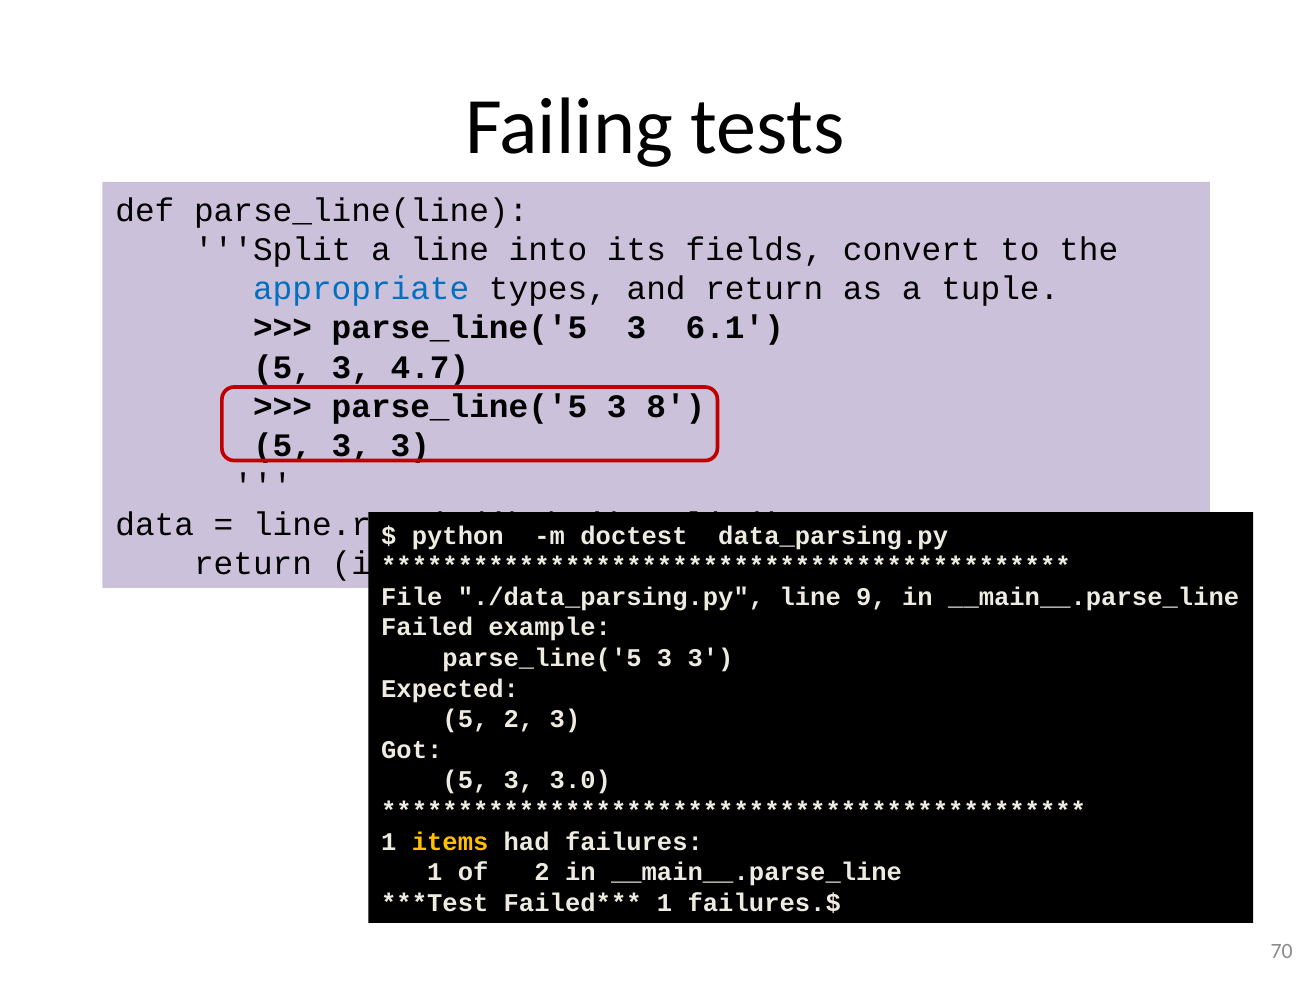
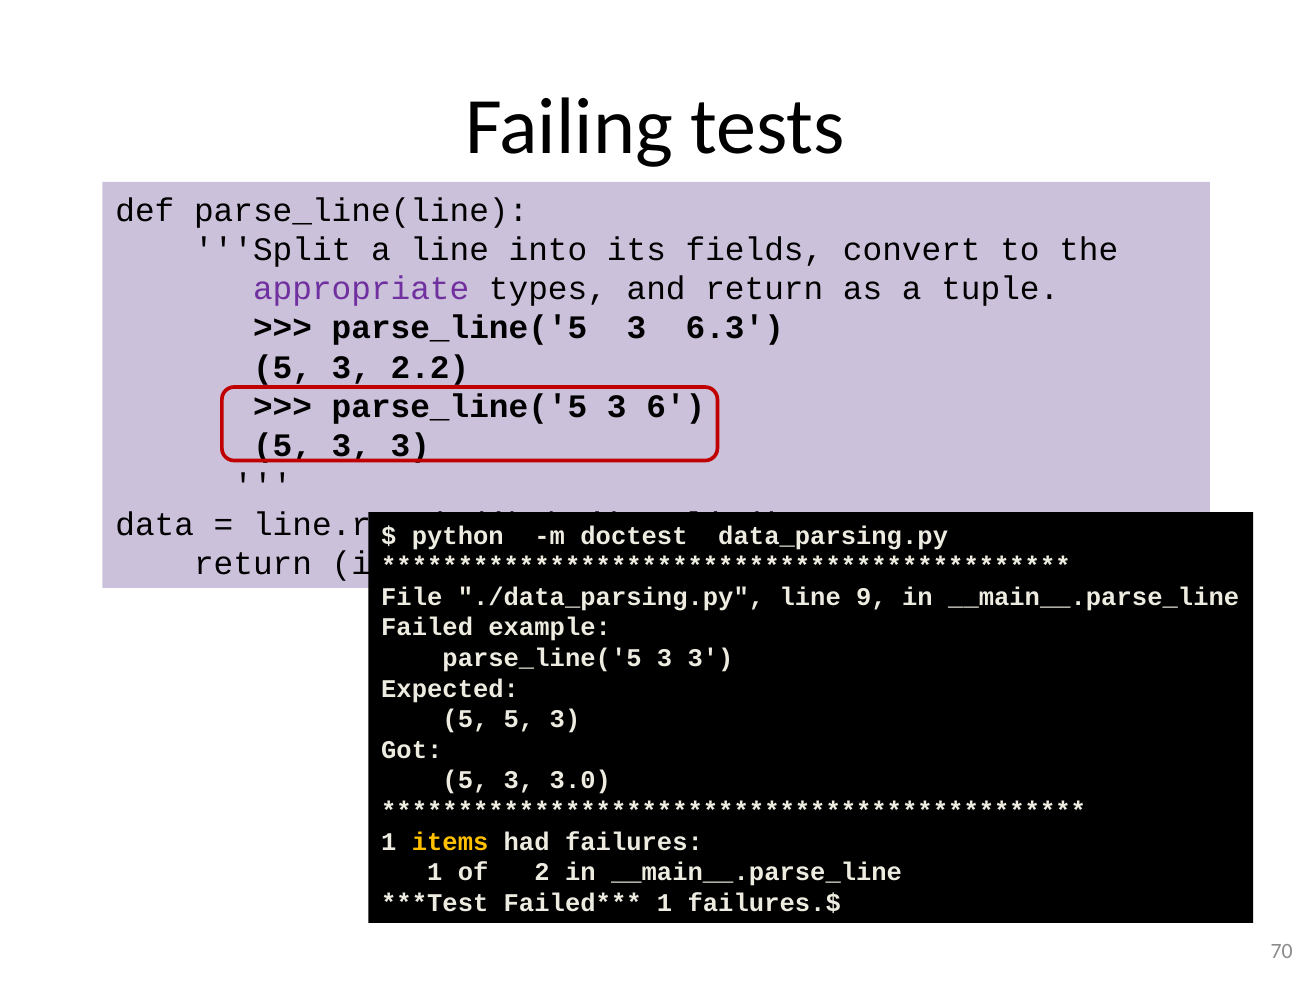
appropriate colour: blue -> purple (361, 289)
6.1: 6.1 -> 6.3 (735, 328)
4.7: 4.7 -> 2.2 (430, 368)
8: 8 -> 6 (676, 407)
5 2: 2 -> 5 (519, 719)
